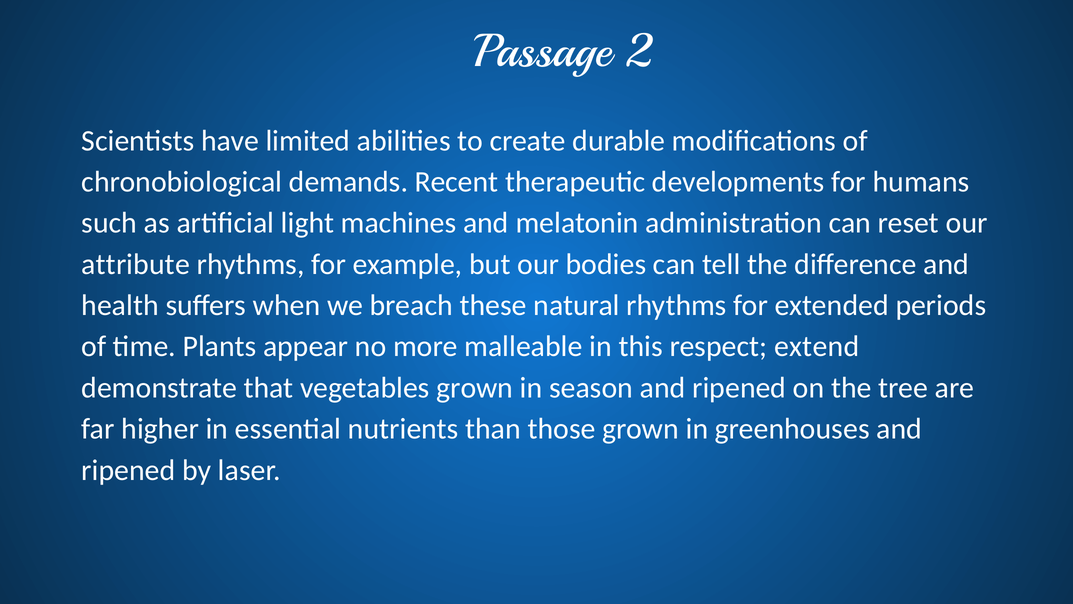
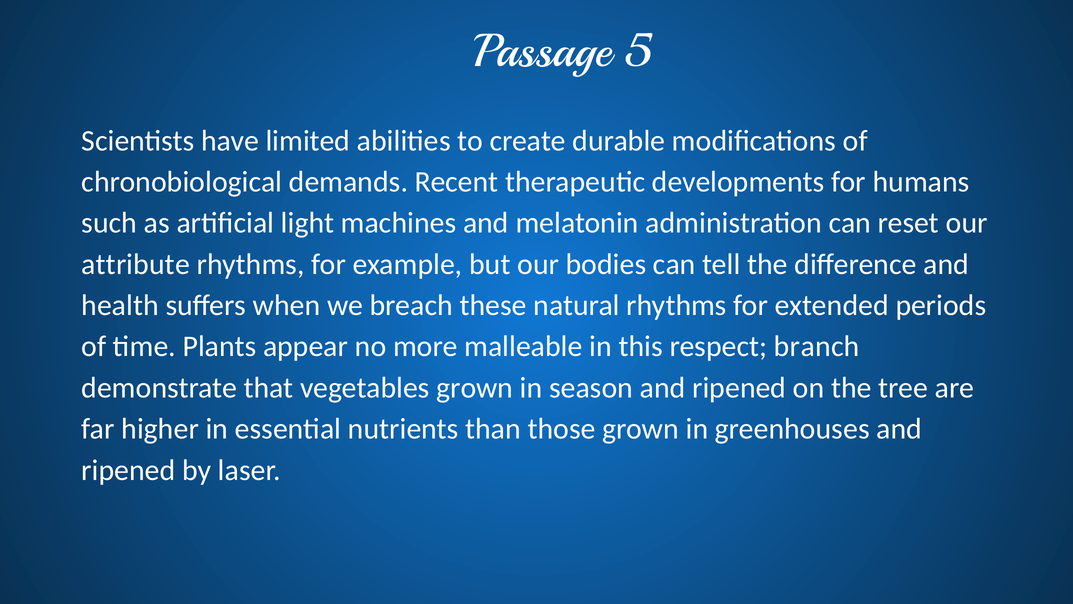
2: 2 -> 5 (639, 51)
extend: extend -> branch (817, 346)
